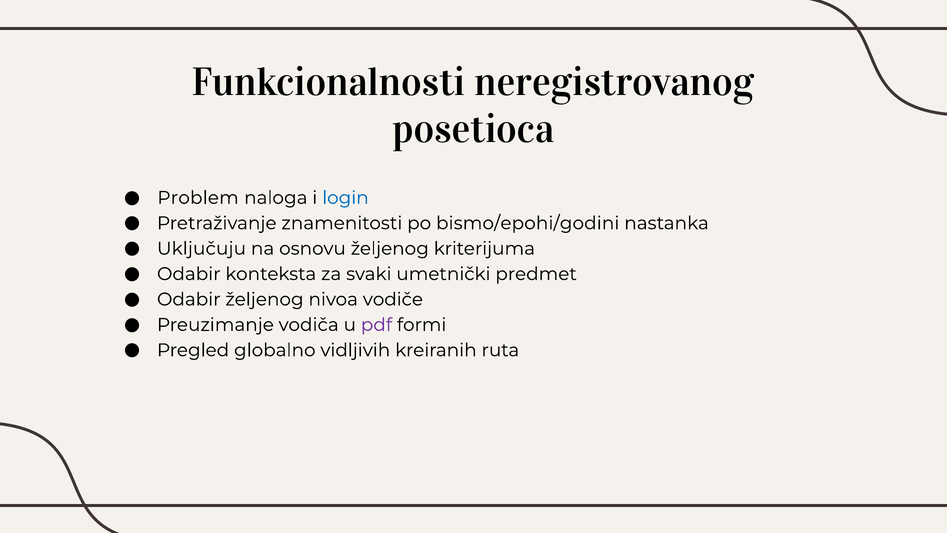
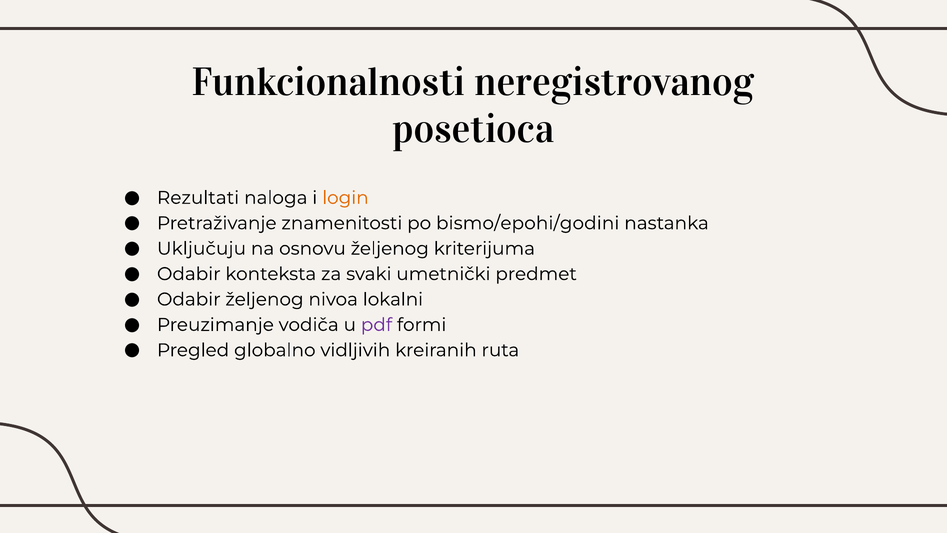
Problem: Problem -> Rezultati (198, 198)
login colour: blue -> orange (345, 198)
vodiče: vodiče -> lokalni (393, 299)
